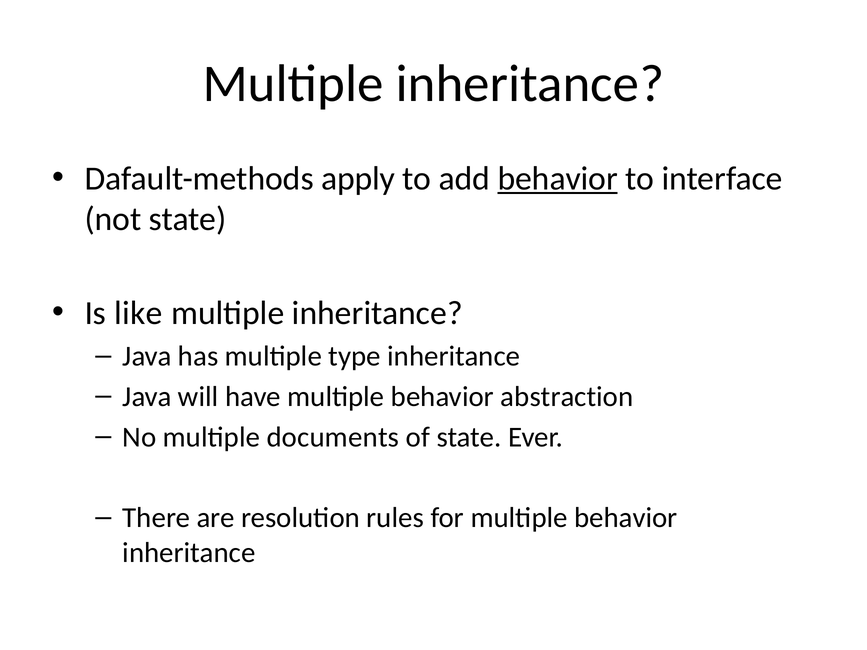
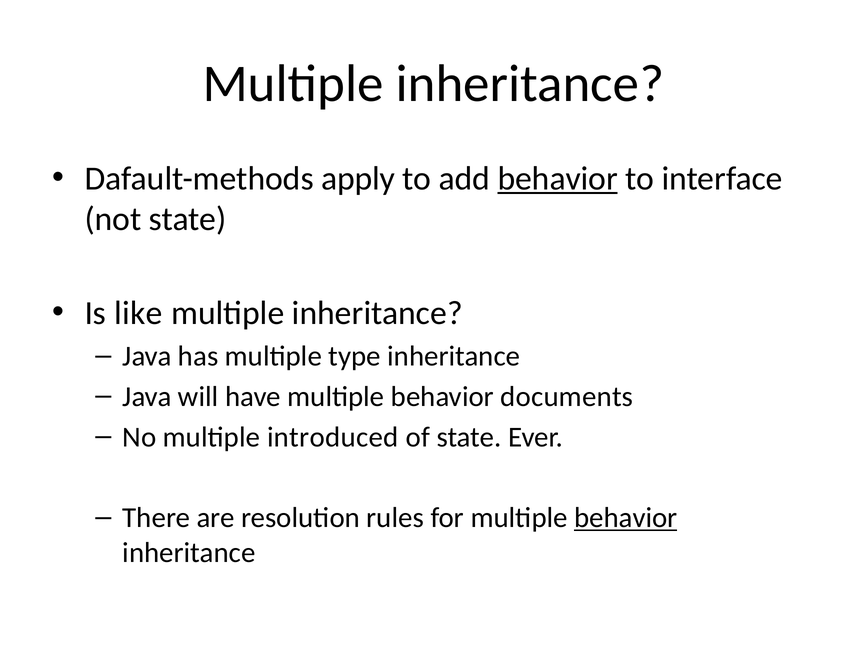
abstraction: abstraction -> documents (567, 397)
documents: documents -> introduced (333, 437)
behavior underline: none -> present (626, 518)
